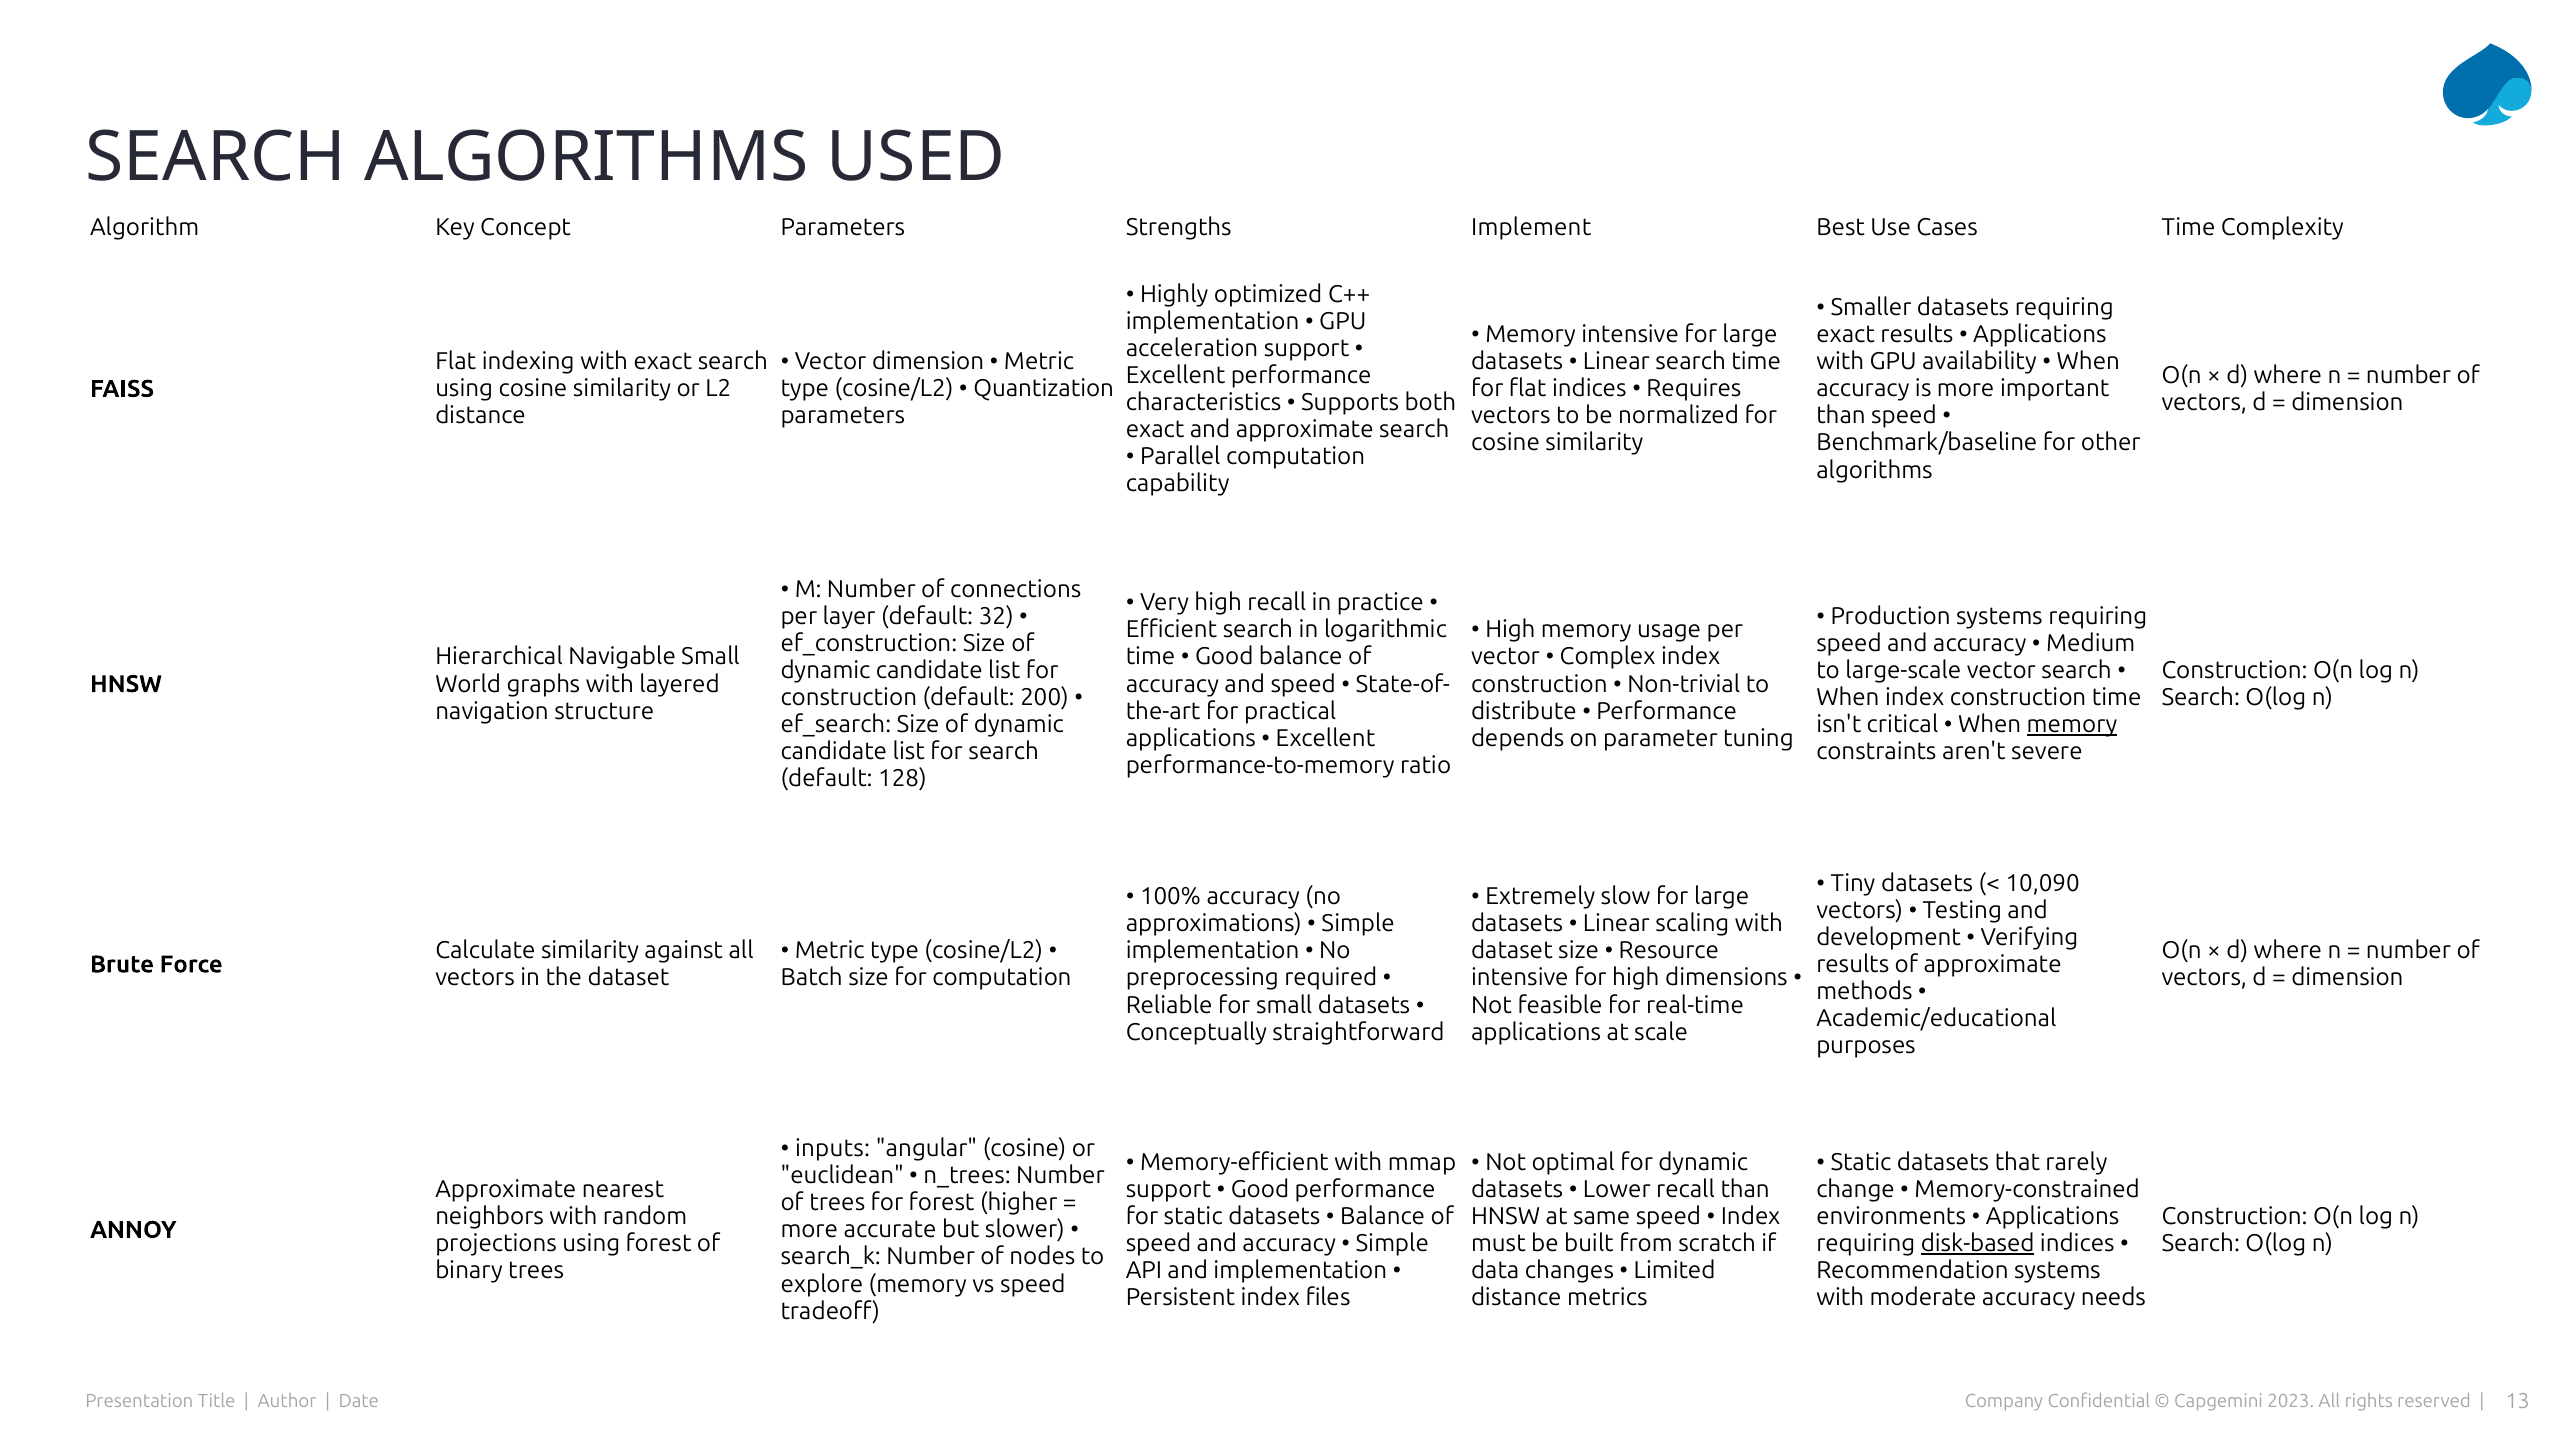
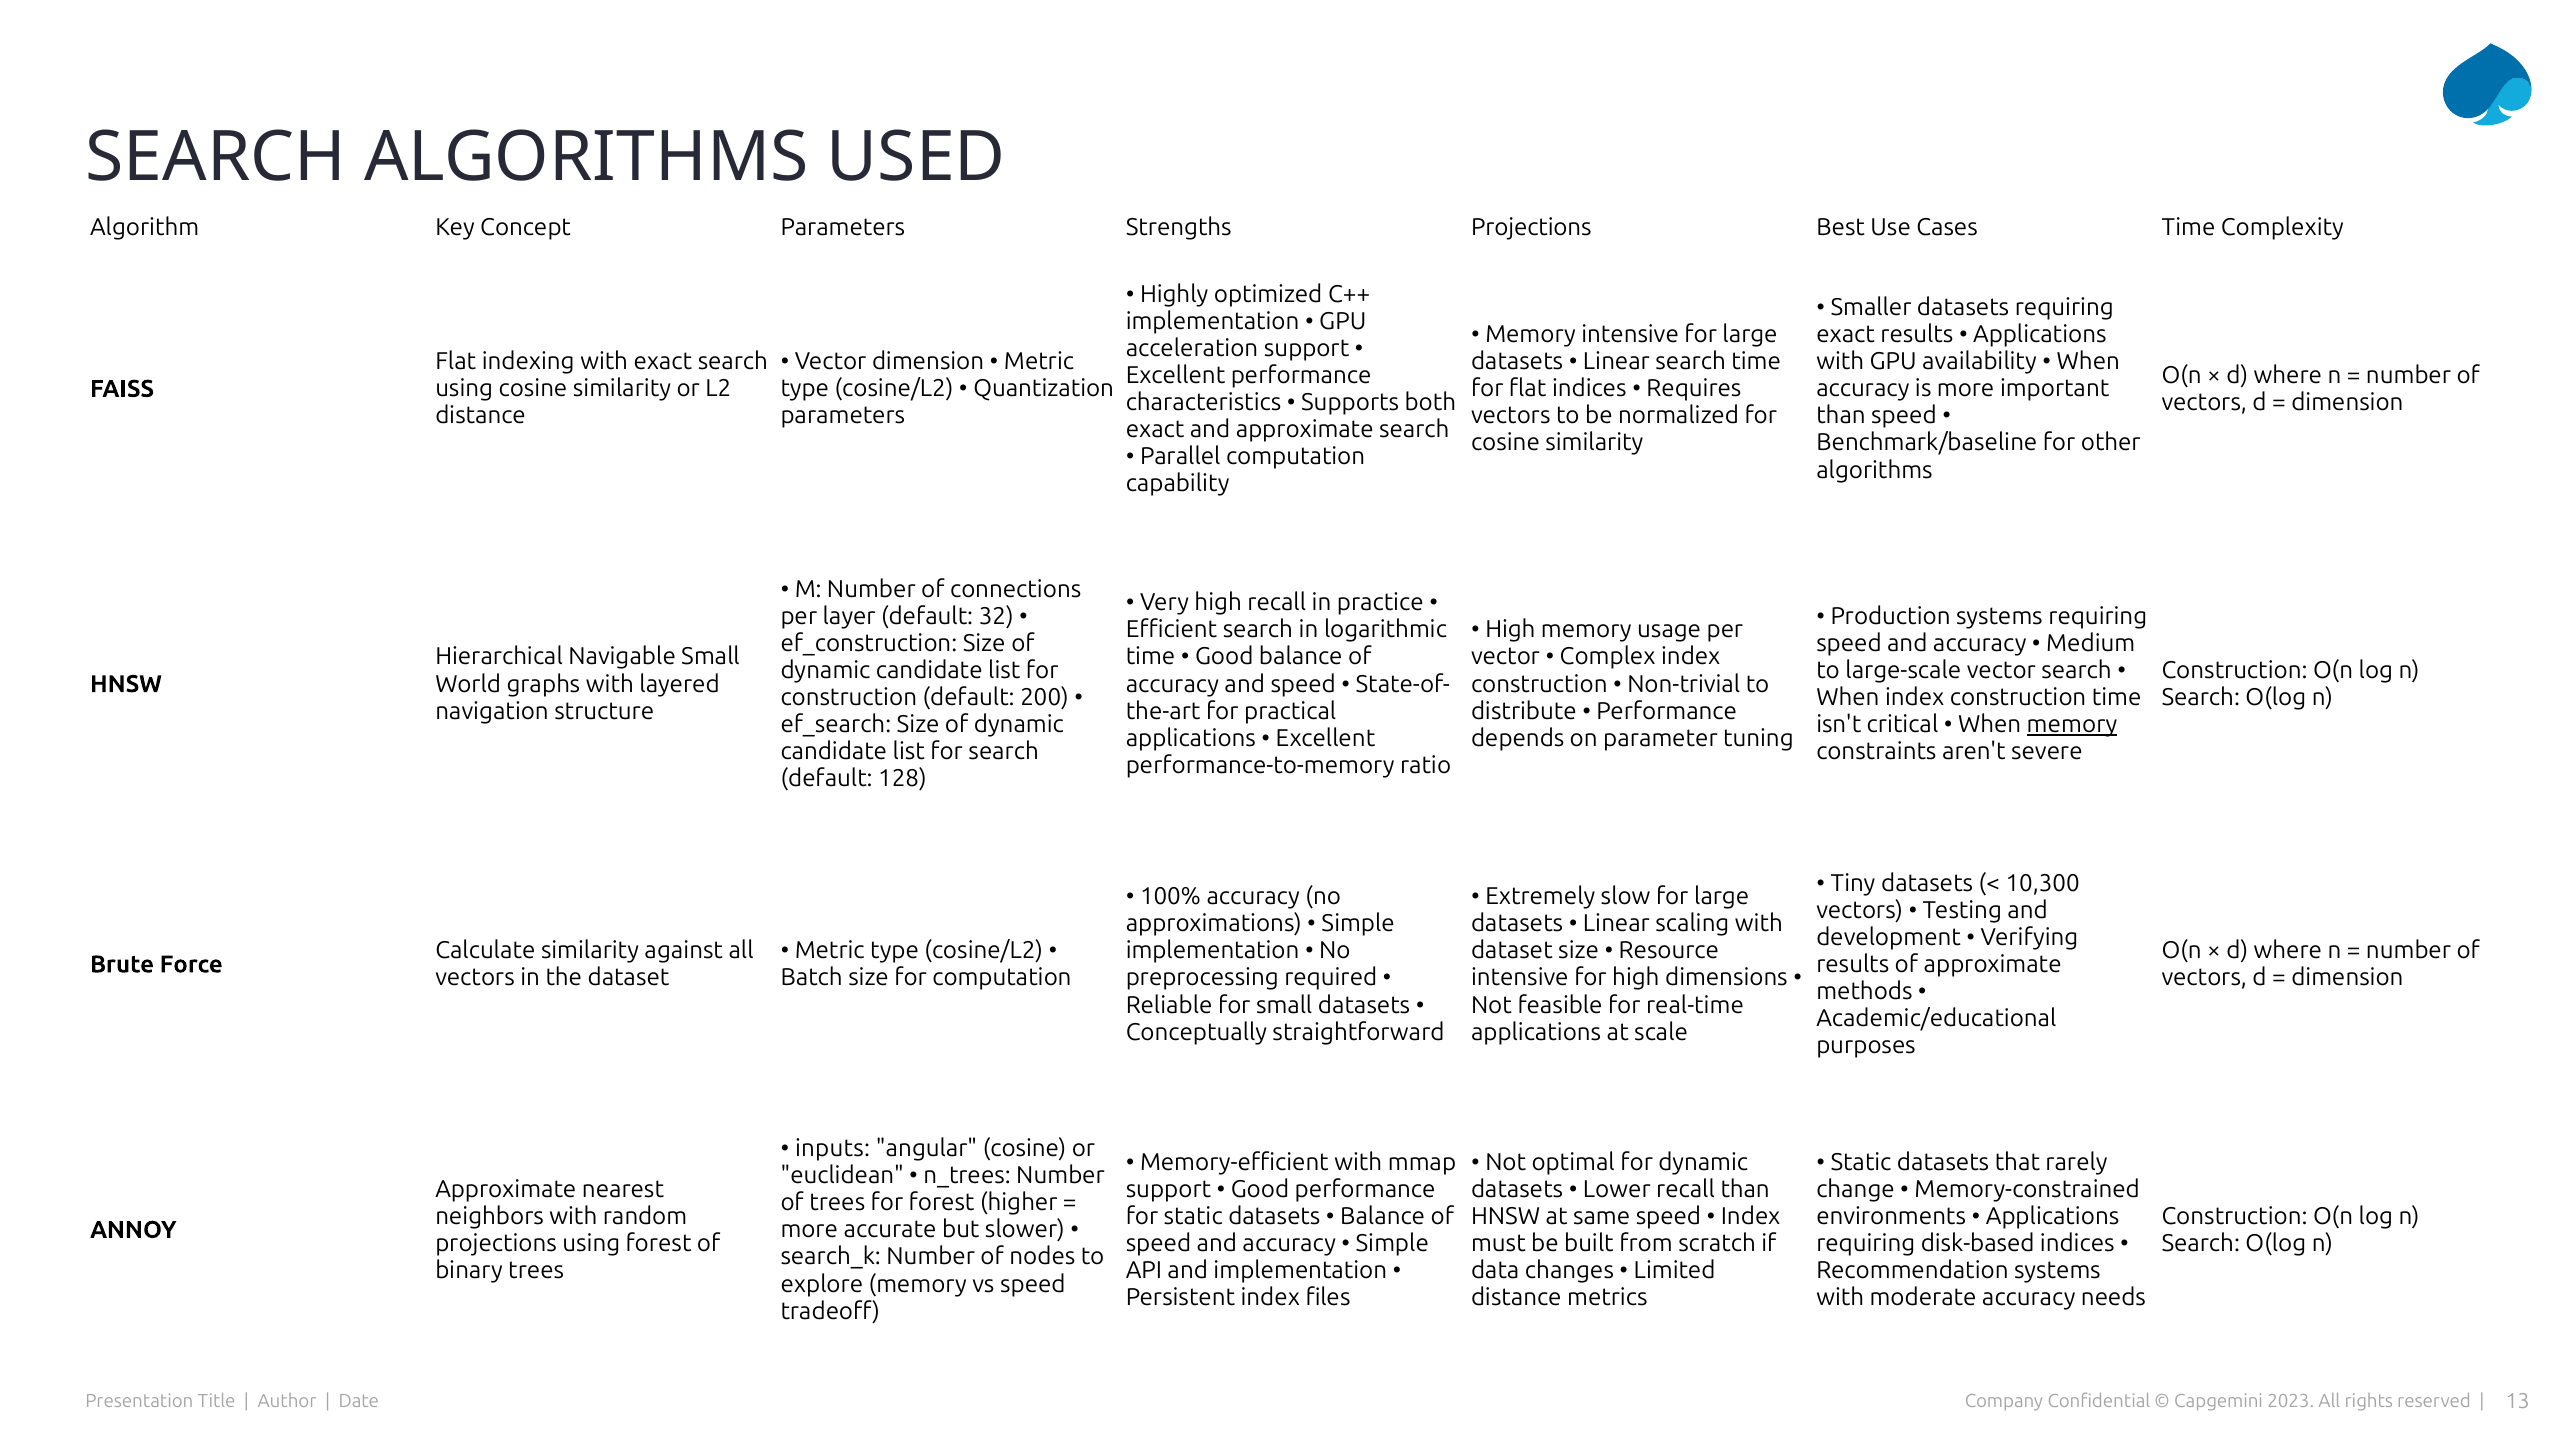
Strengths Implement: Implement -> Projections (1531, 228)
10,090: 10,090 -> 10,300 (2043, 883)
disk-based underline: present -> none (1978, 1243)
